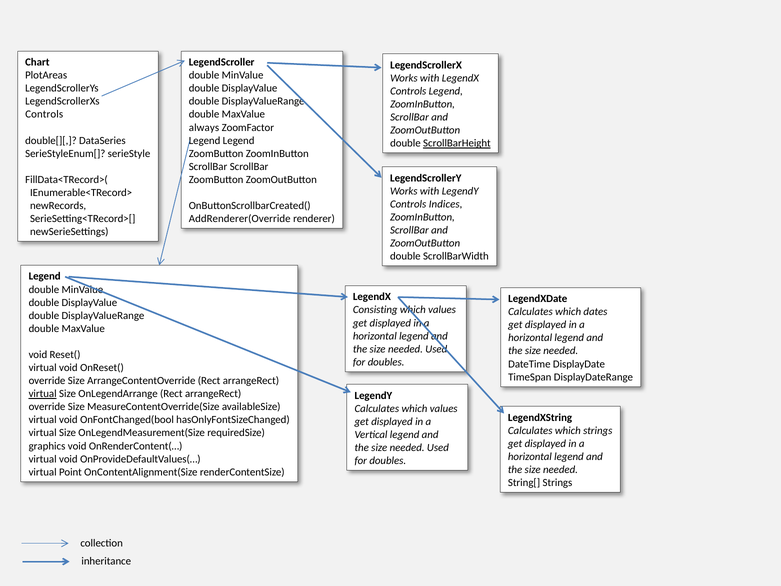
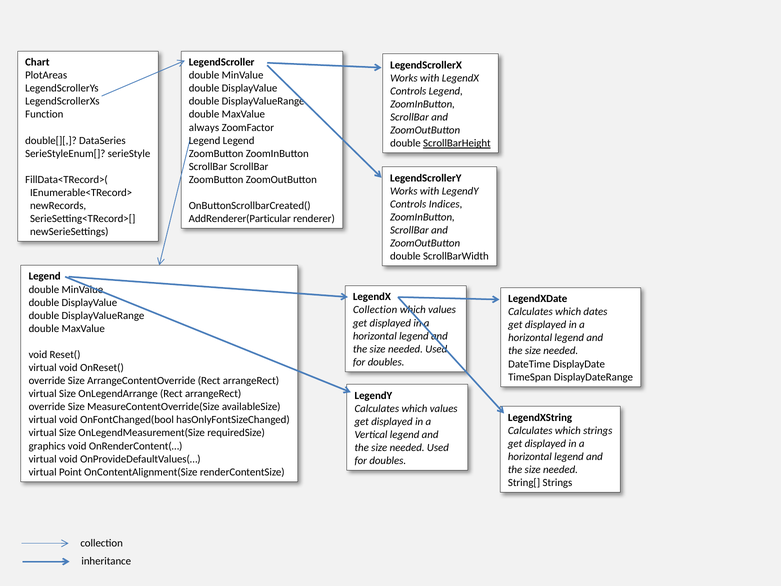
Controls: Controls -> Function (44, 114)
AddRenderer(Override: AddRenderer(Override -> AddRenderer(Particular (240, 219)
Consisting: Consisting -> Collection (375, 310)
virtual underline: present -> none (43, 394)
